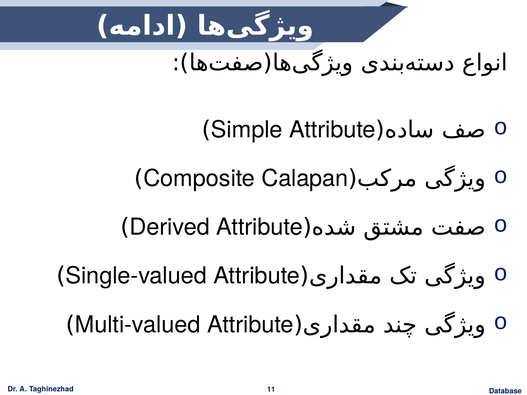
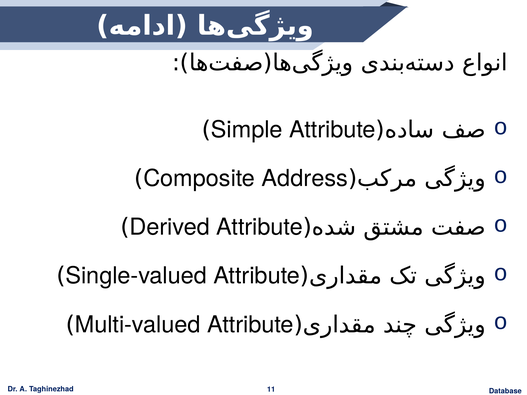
Calapan: Calapan -> Address (305, 179)
